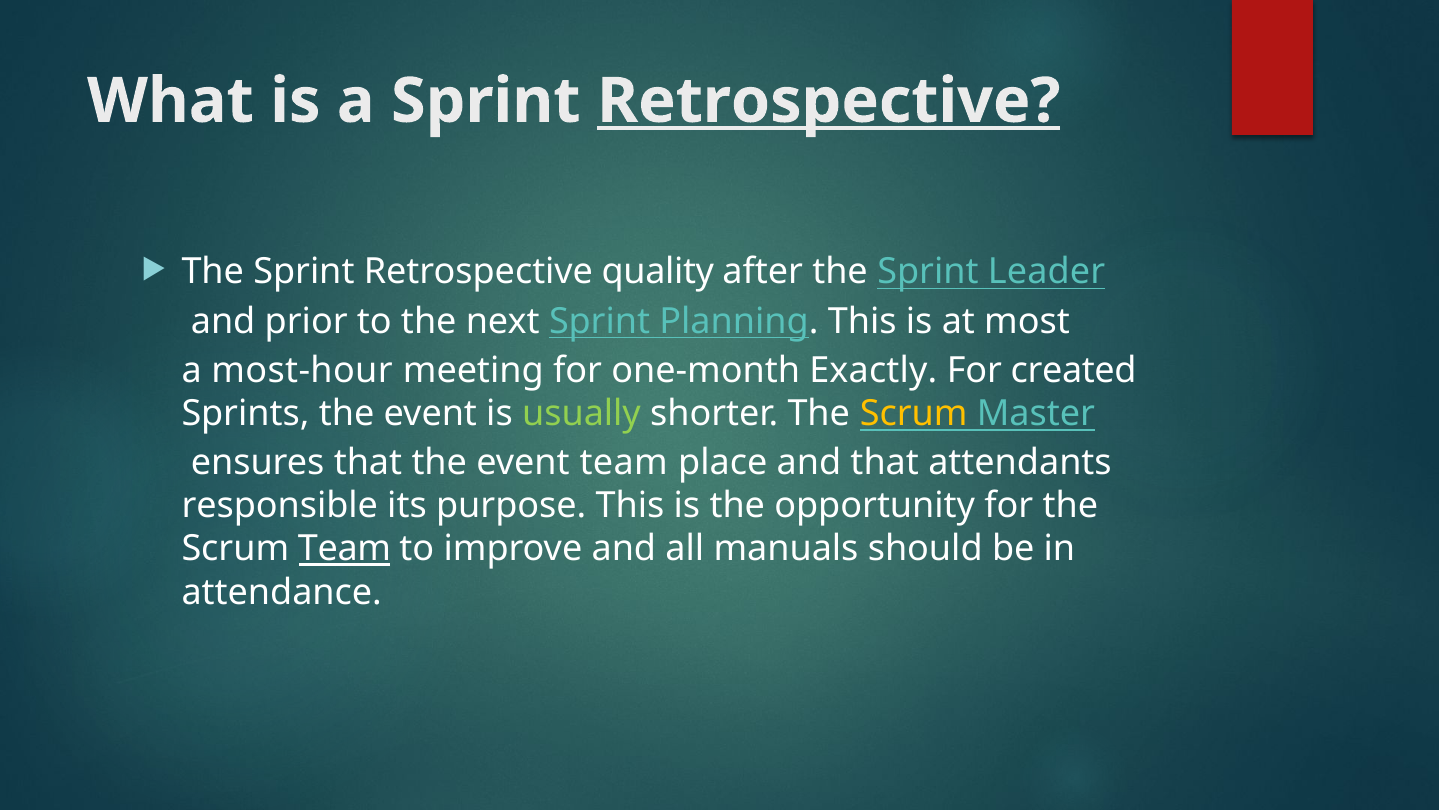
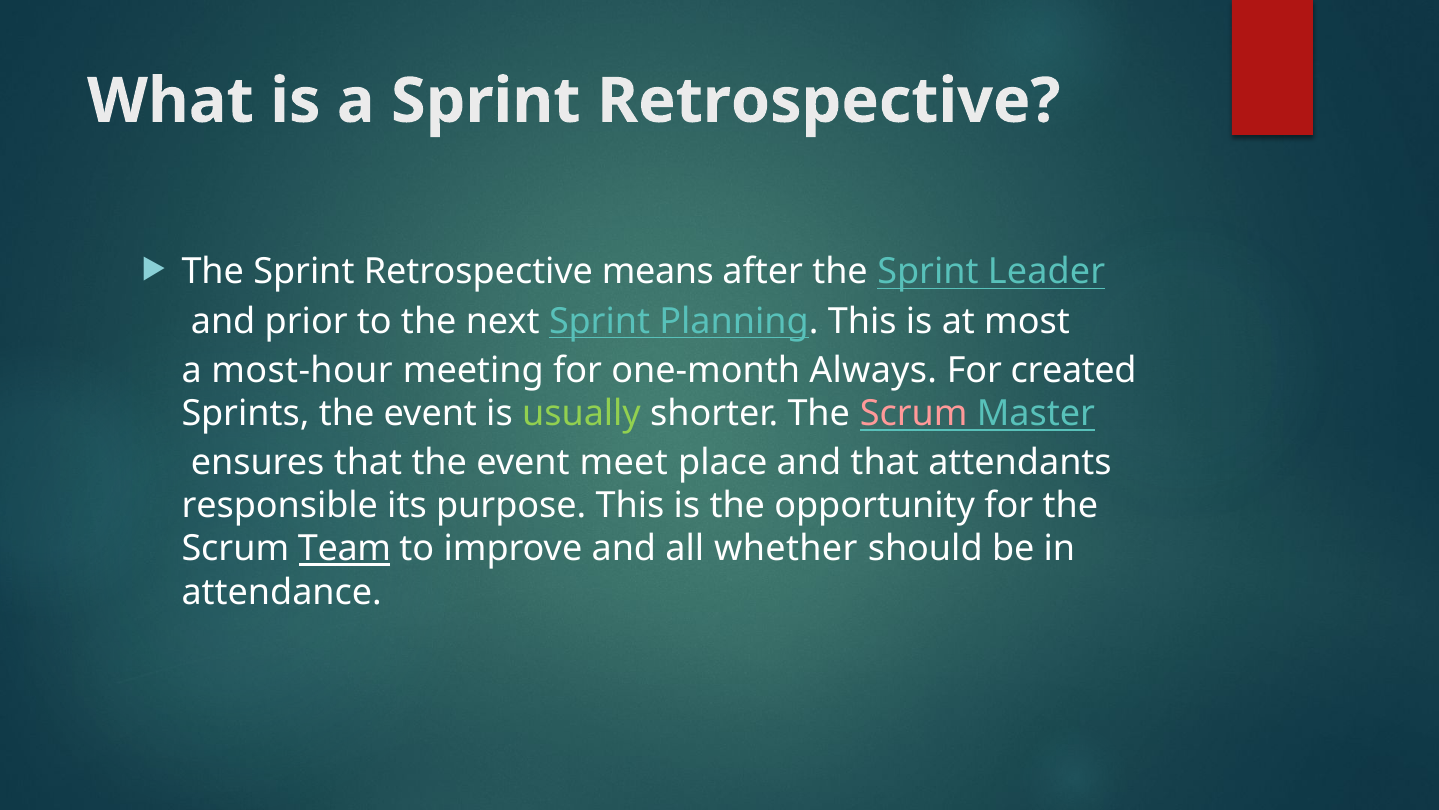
Retrospective underline: present -> none (829, 101)
quality: quality -> means (658, 272)
Exactly: Exactly -> Always (873, 370)
Scrum colour: yellow -> pink (914, 413)
event team: team -> meet (624, 462)
manuals: manuals -> whether (786, 549)
